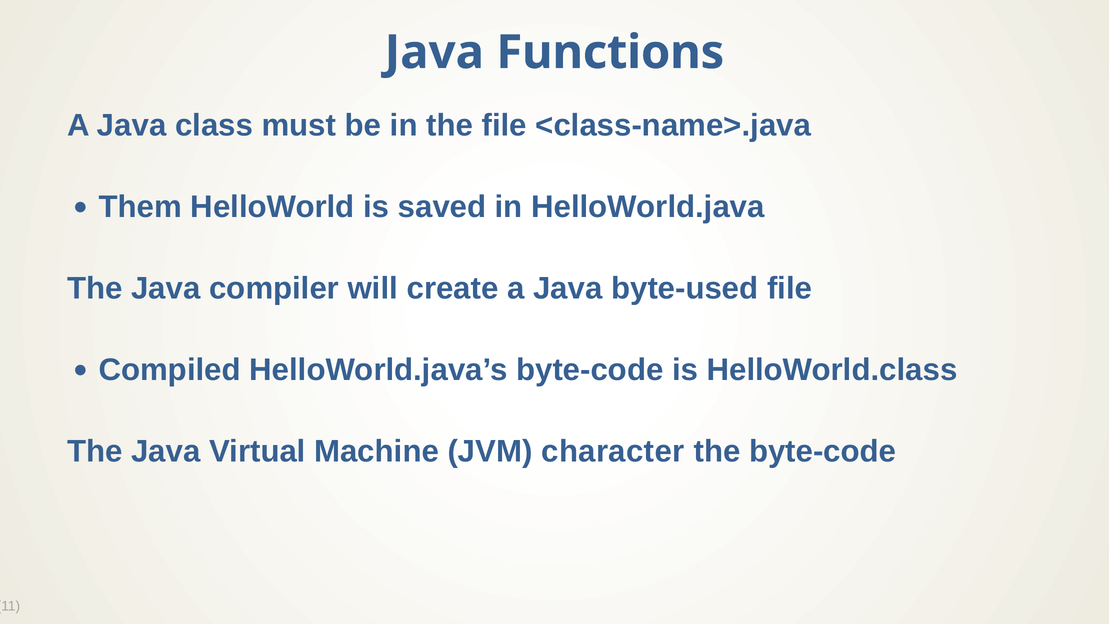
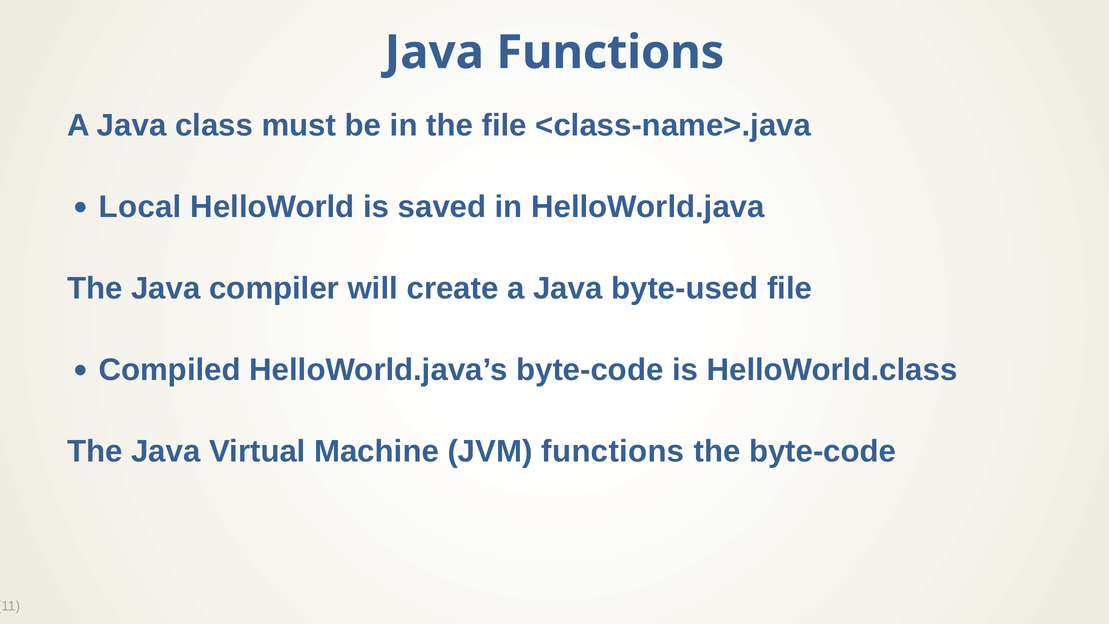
Them: Them -> Local (140, 207)
JVM character: character -> functions (613, 451)
